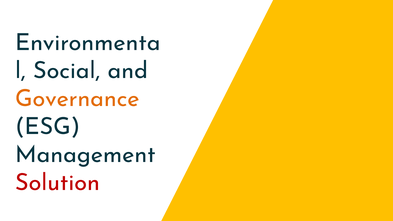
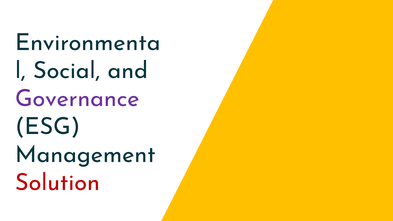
Governance colour: orange -> purple (77, 98)
